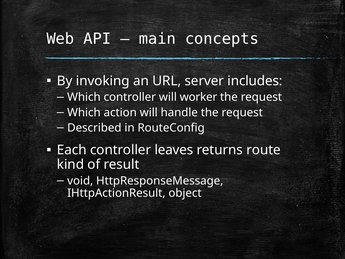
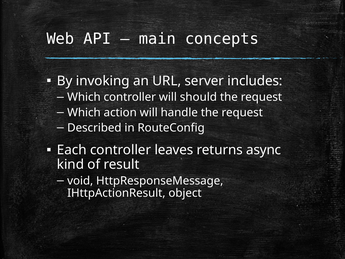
worker: worker -> should (198, 97)
route: route -> async (264, 150)
